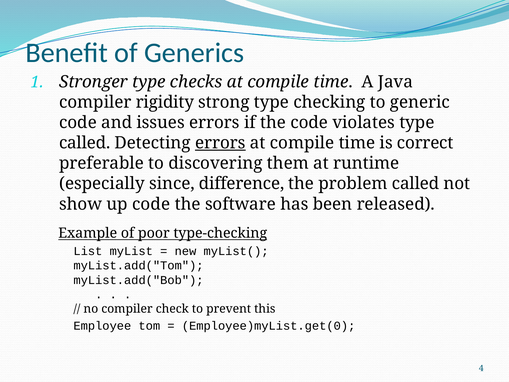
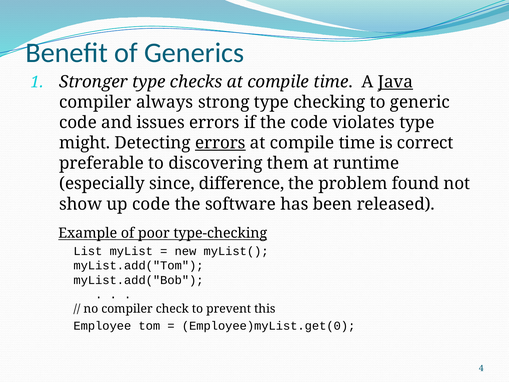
Java underline: none -> present (395, 82)
rigidity: rigidity -> always (165, 102)
called: called -> might (85, 143)
problem called: called -> found (416, 184)
